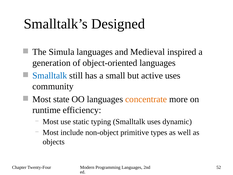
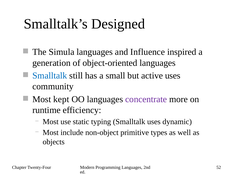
Medieval: Medieval -> Influence (148, 52)
state: state -> kept (61, 99)
concentrate colour: orange -> purple (146, 99)
